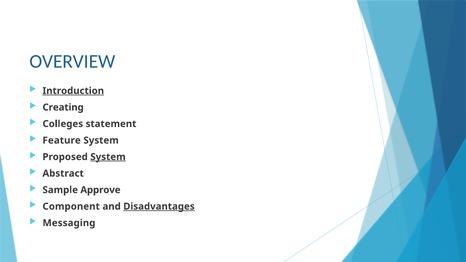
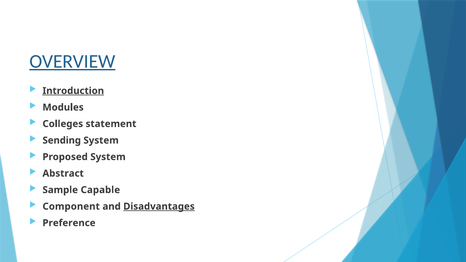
OVERVIEW underline: none -> present (72, 61)
Creating: Creating -> Modules (63, 107)
Feature: Feature -> Sending (62, 140)
System underline: present -> none (108, 157)
Approve: Approve -> Capable (100, 190)
Messaging: Messaging -> Preference (69, 223)
